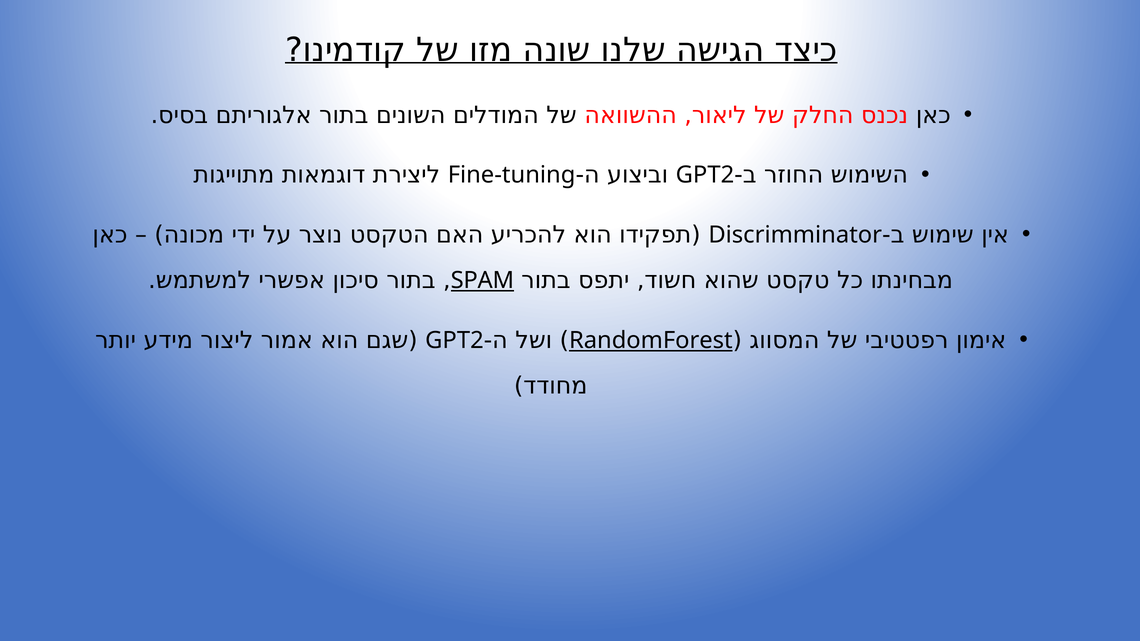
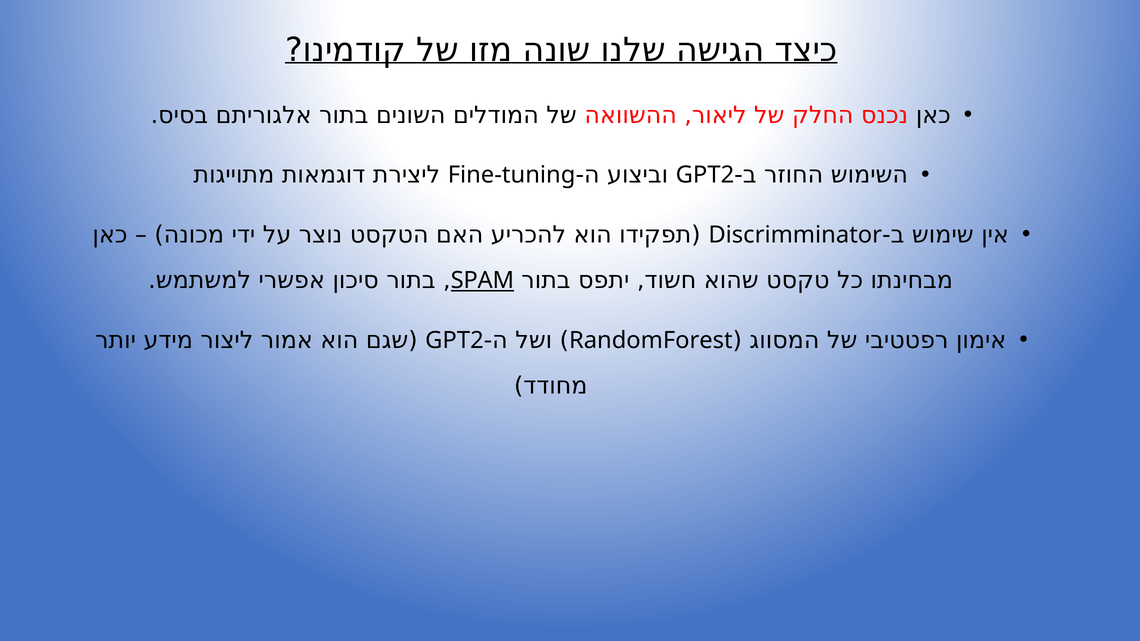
RandomForest underline: present -> none (651, 341)
